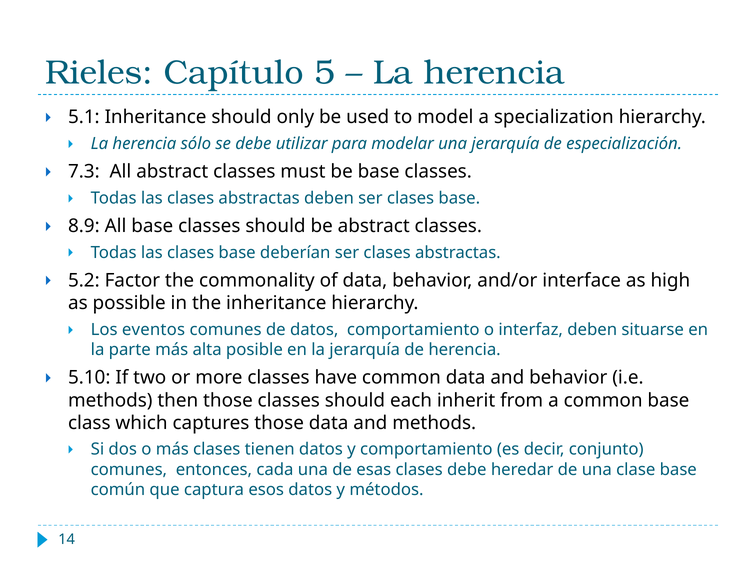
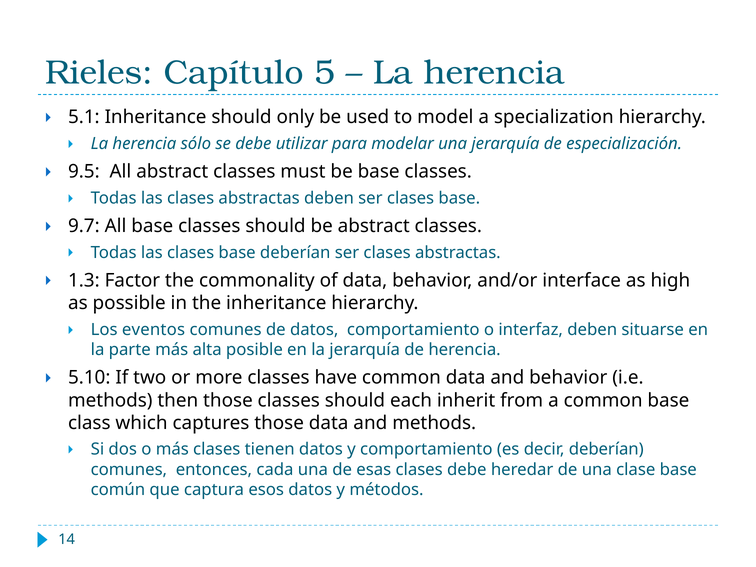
7.3: 7.3 -> 9.5 (84, 172)
8.9: 8.9 -> 9.7 (84, 226)
5.2: 5.2 -> 1.3 (84, 280)
decir conjunto: conjunto -> deberían (606, 449)
